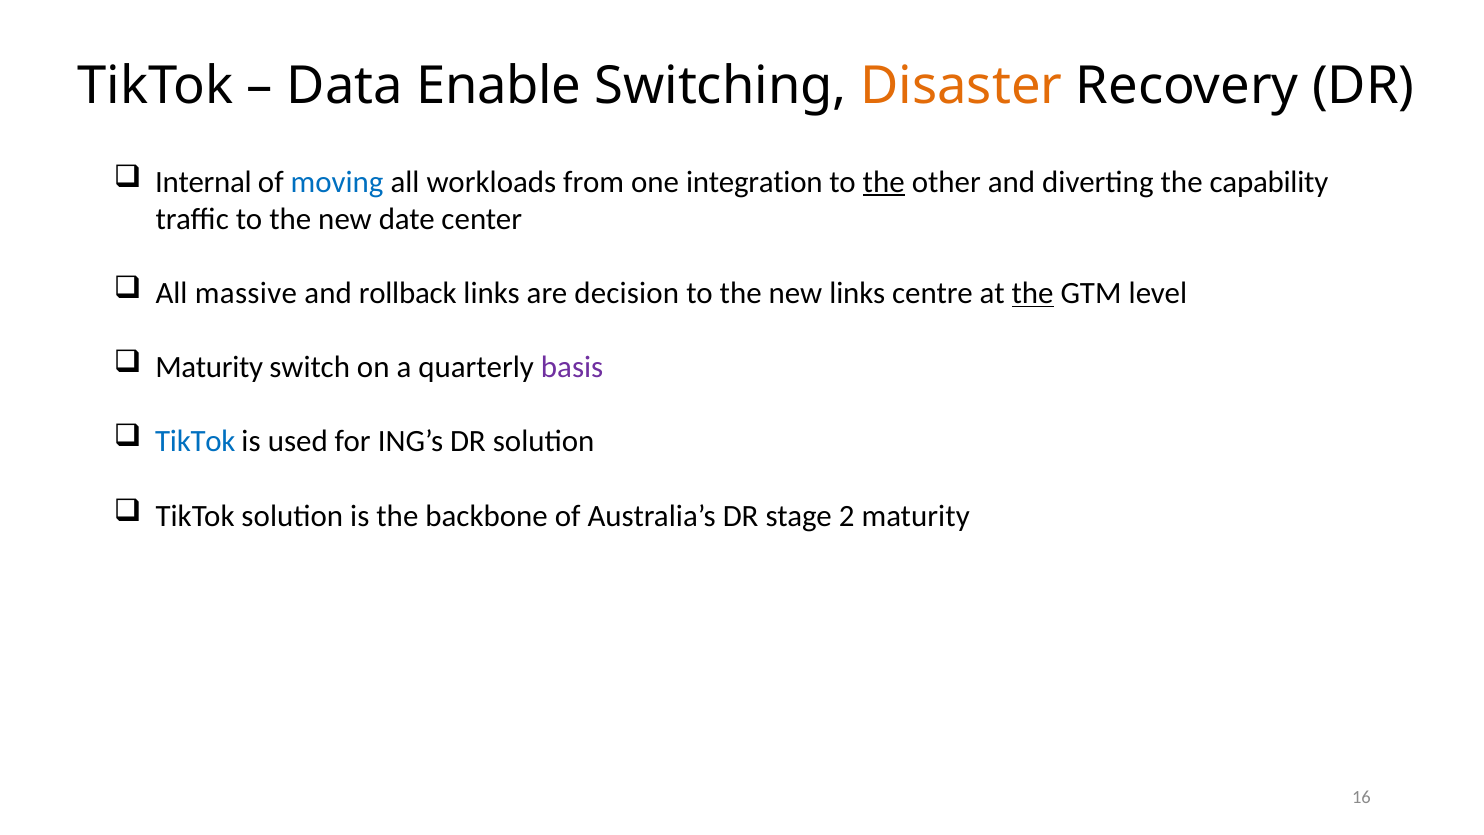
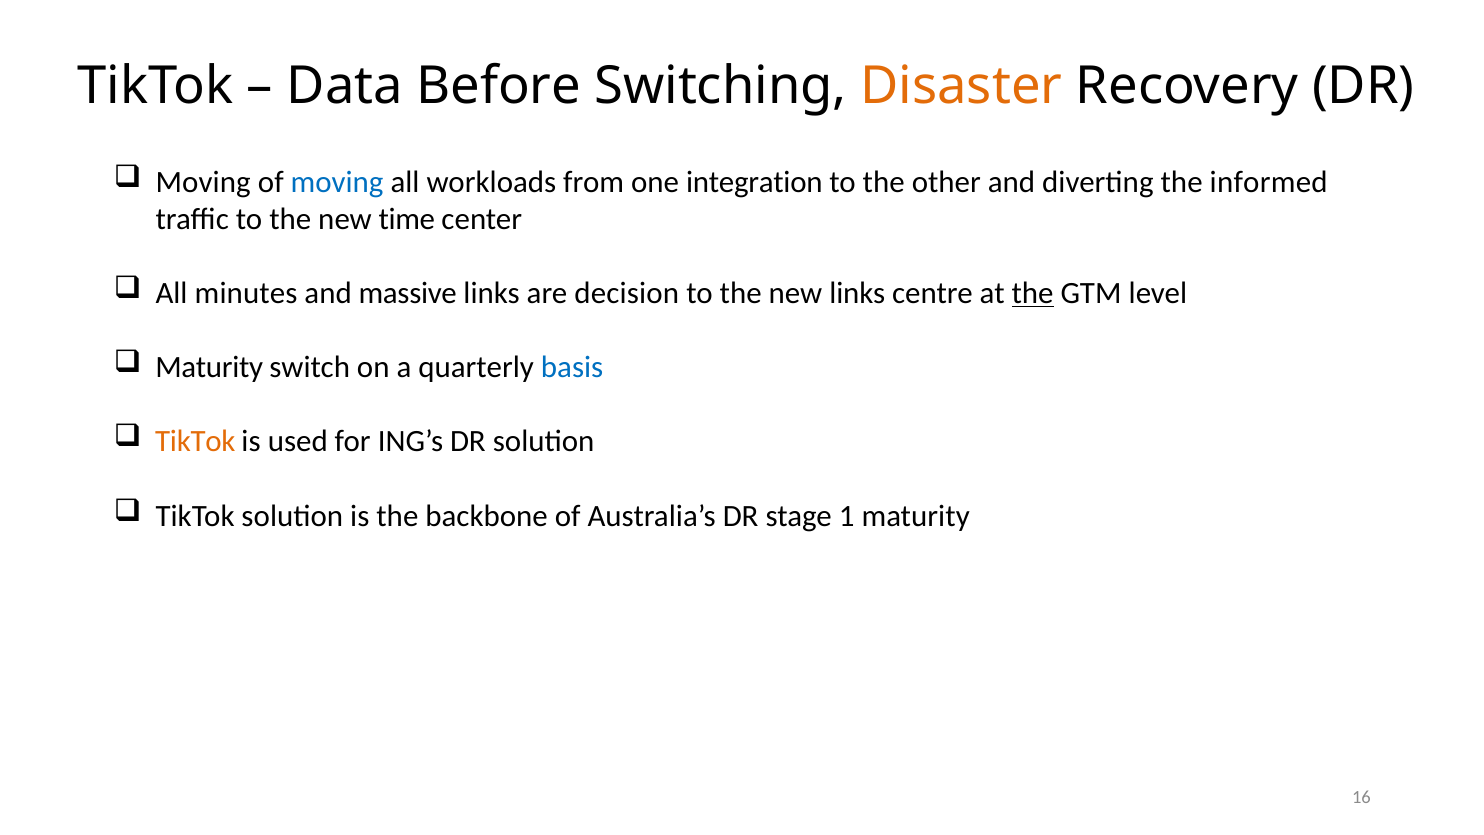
Enable: Enable -> Before (499, 86)
Internal: Internal -> Moving (203, 182)
the underline: present -> none (884, 182)
capability: capability -> informed (1269, 182)
date: date -> time (407, 219)
massive: massive -> minutes (246, 293)
rollback: rollback -> massive (408, 293)
basis colour: purple -> blue (572, 367)
TikTok colour: blue -> orange (195, 442)
2: 2 -> 1 (847, 516)
